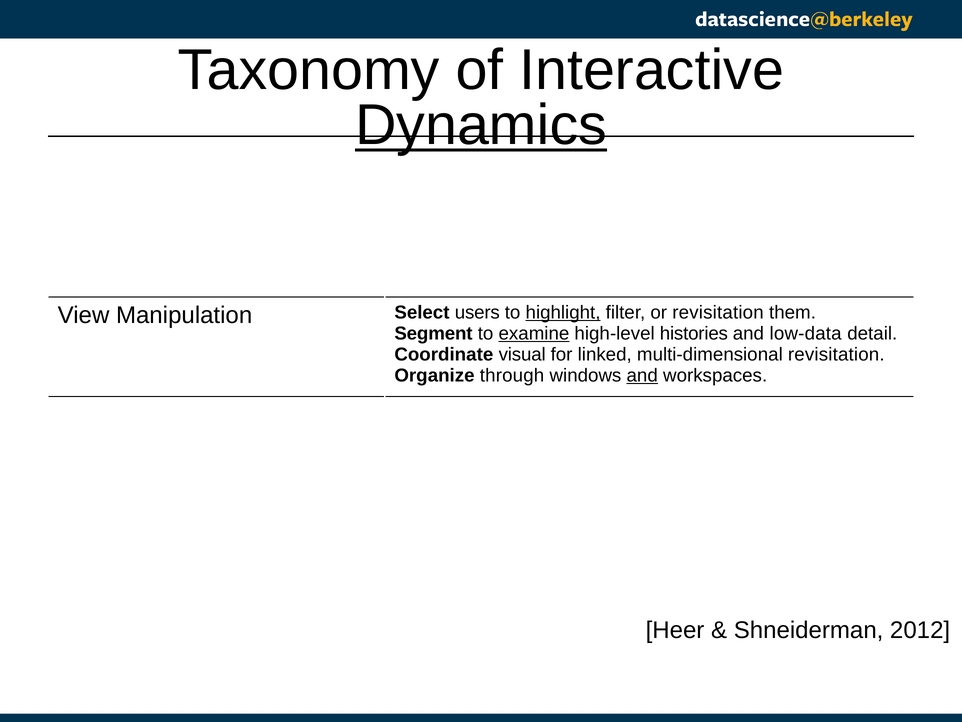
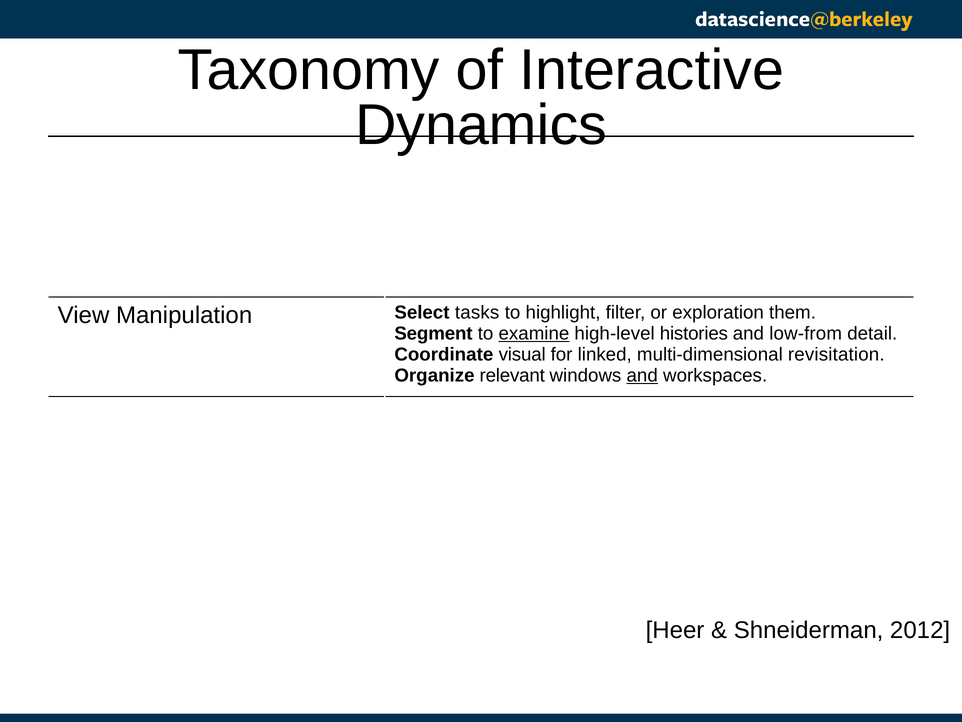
Dynamics underline: present -> none (481, 125)
users: users -> tasks (477, 312)
highlight underline: present -> none (563, 312)
or revisitation: revisitation -> exploration (718, 312)
low-data: low-data -> low-from (806, 333)
through: through -> relevant (512, 375)
